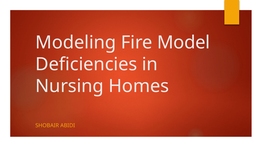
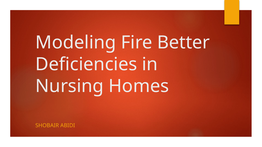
Model: Model -> Better (183, 43)
